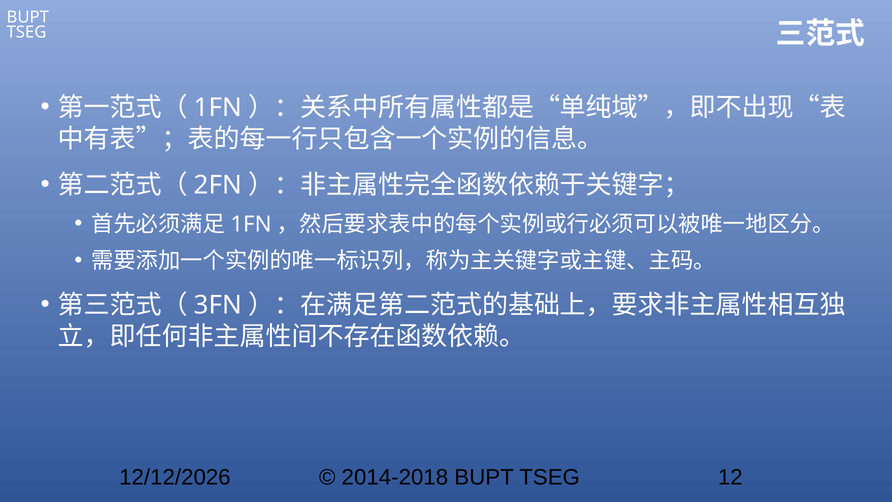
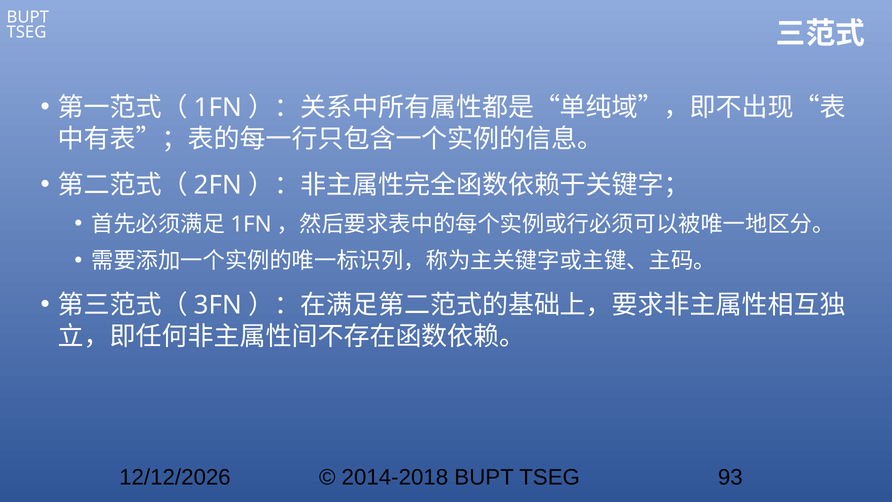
12: 12 -> 93 (730, 477)
